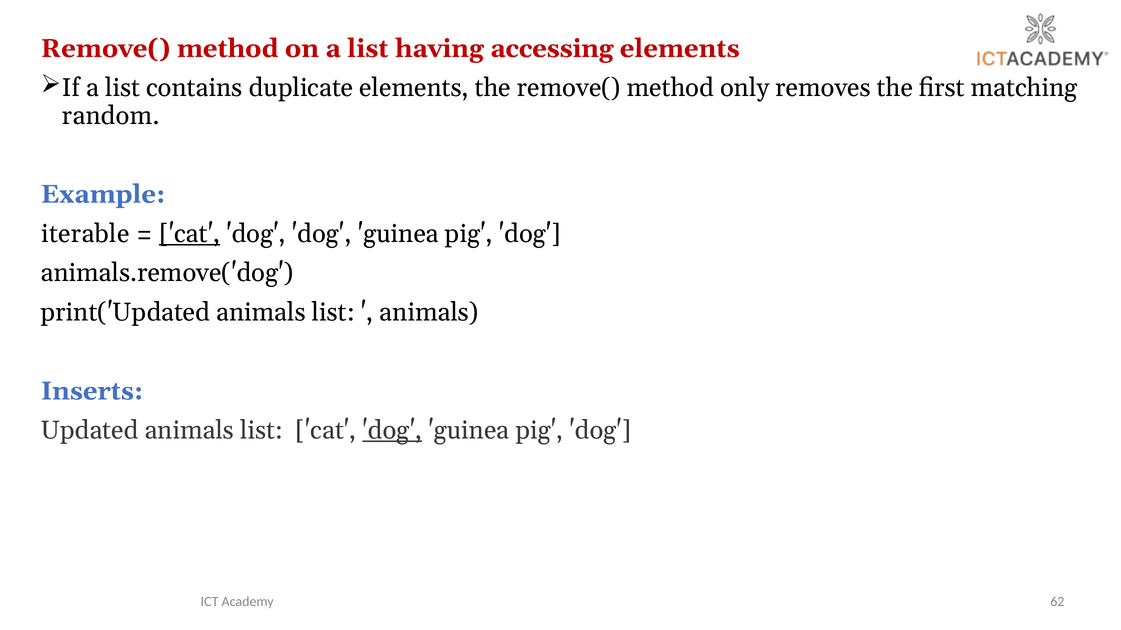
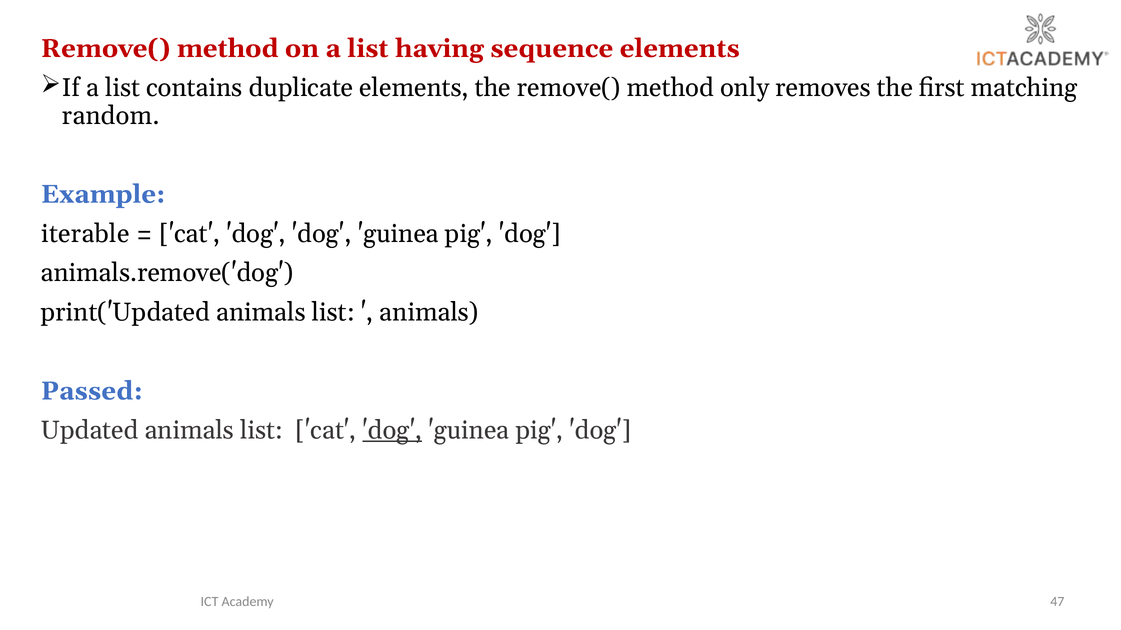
accessing: accessing -> sequence (552, 49)
cat underline: present -> none (190, 234)
Inserts: Inserts -> Passed (92, 391)
62: 62 -> 47 (1057, 602)
